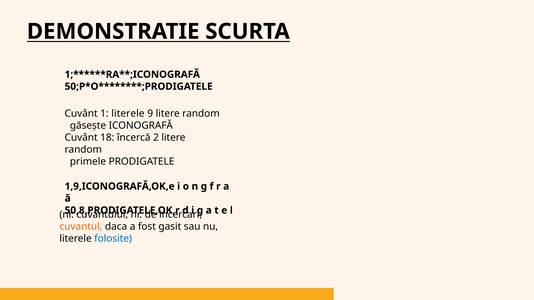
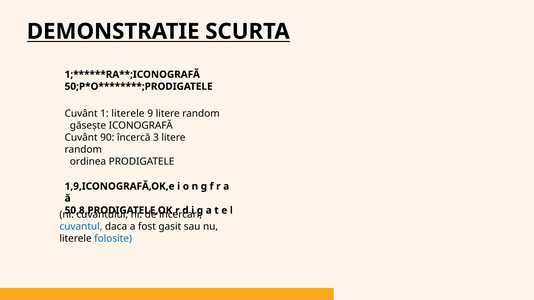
18: 18 -> 90 (107, 138)
2: 2 -> 3 (156, 138)
primele: primele -> ordinea (88, 162)
cuvantul colour: orange -> blue (81, 227)
